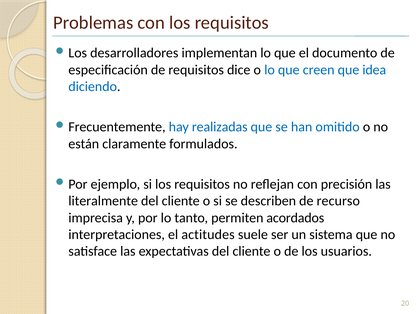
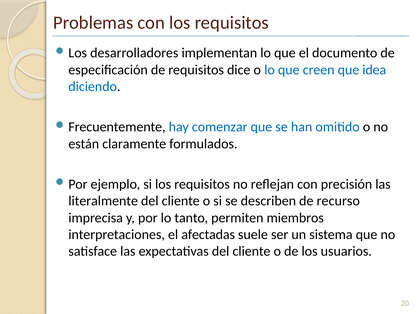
realizadas: realizadas -> comenzar (220, 127)
acordados: acordados -> miembros (295, 218)
actitudes: actitudes -> afectadas (208, 235)
